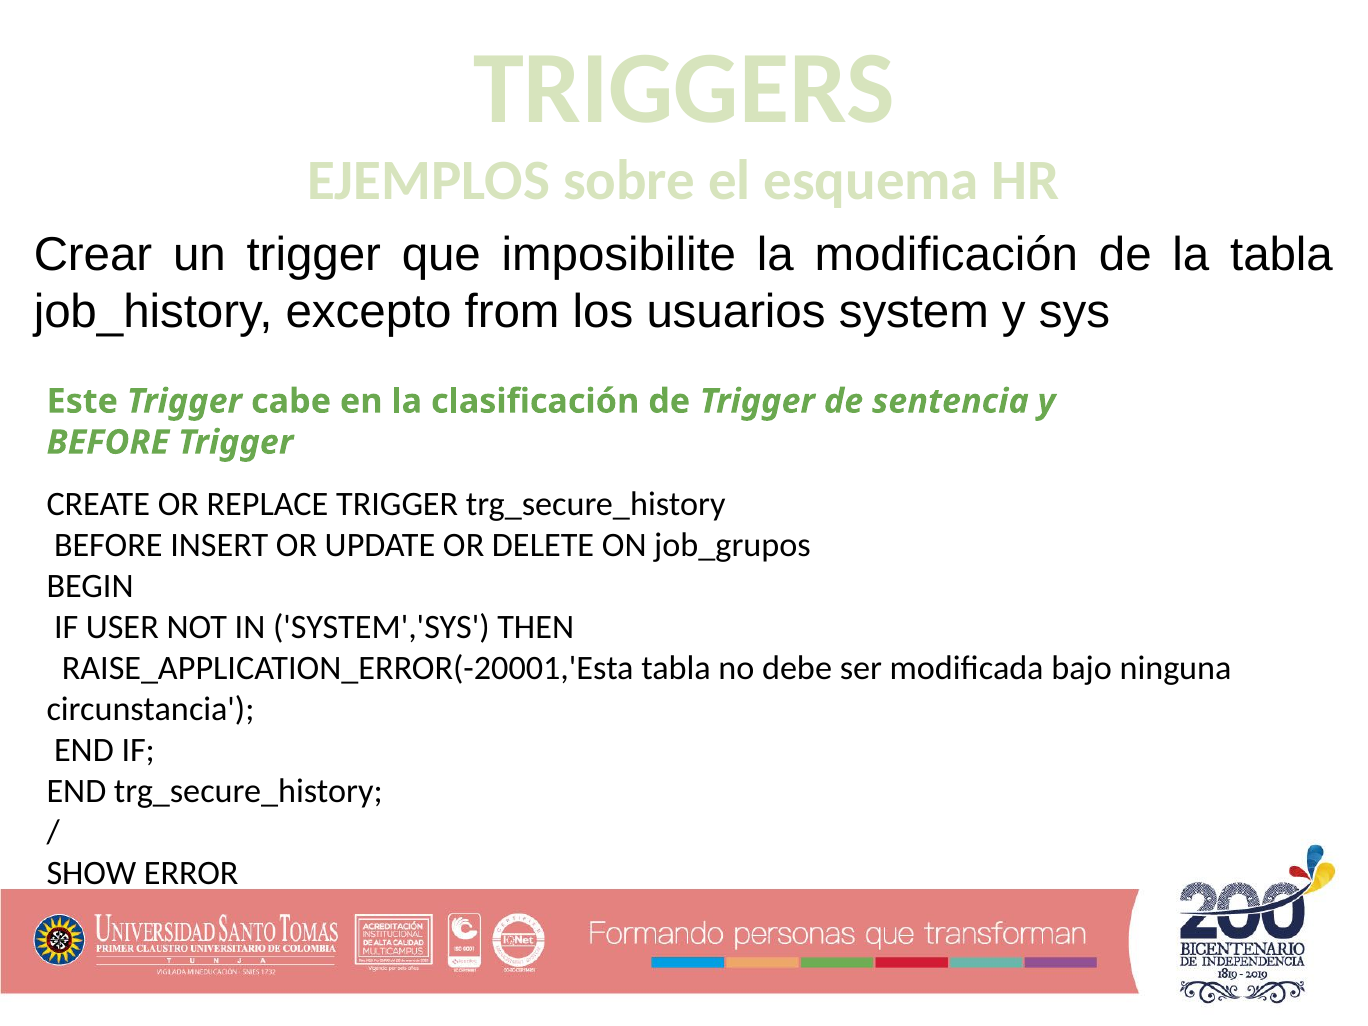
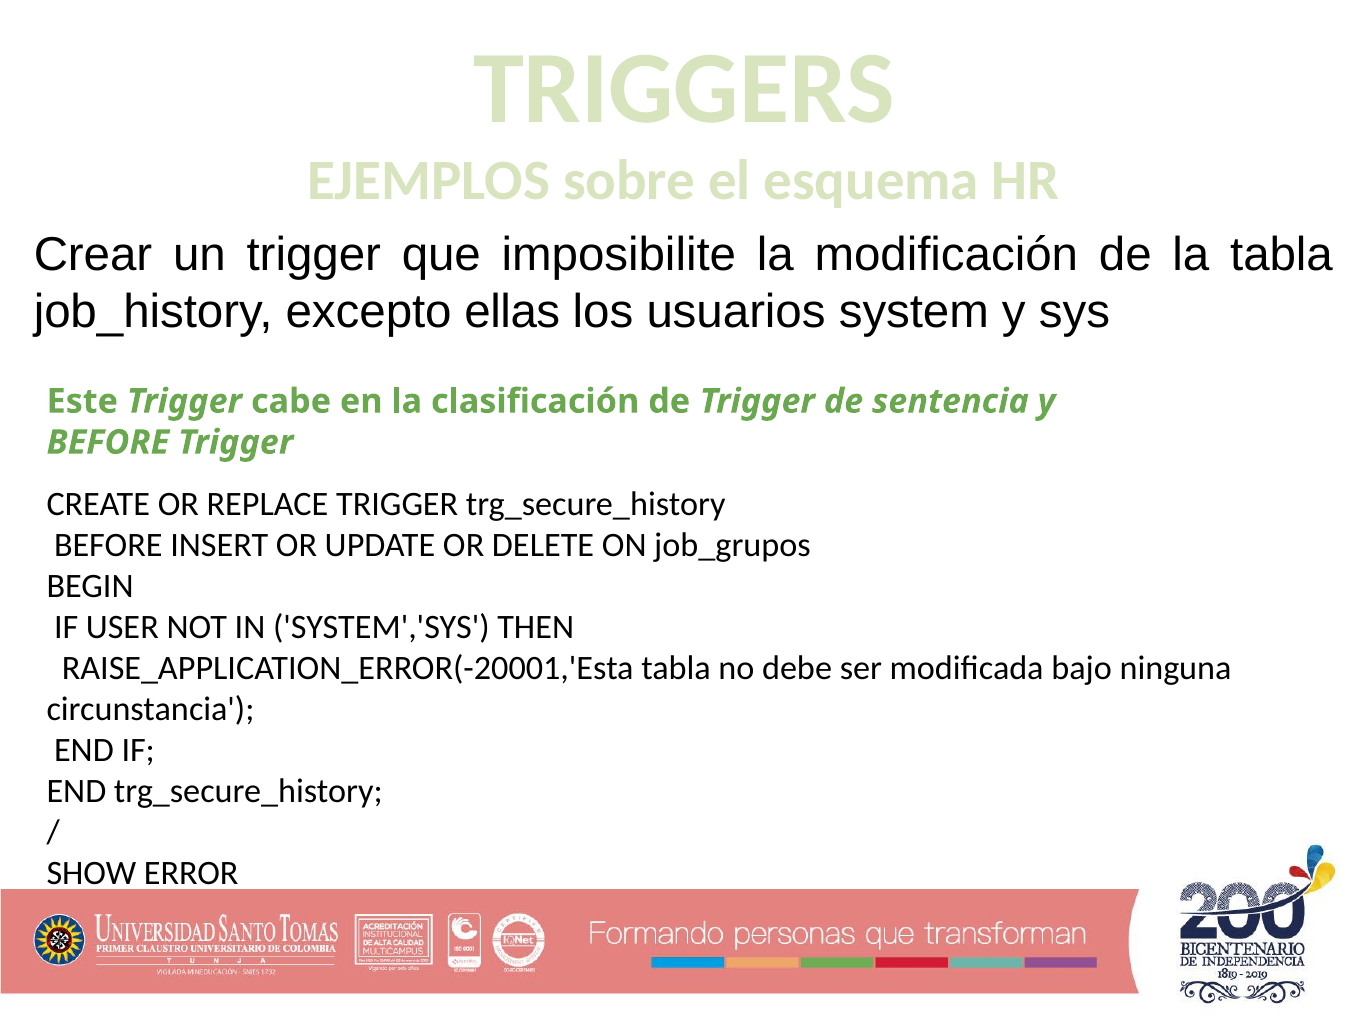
from: from -> ellas (512, 312)
